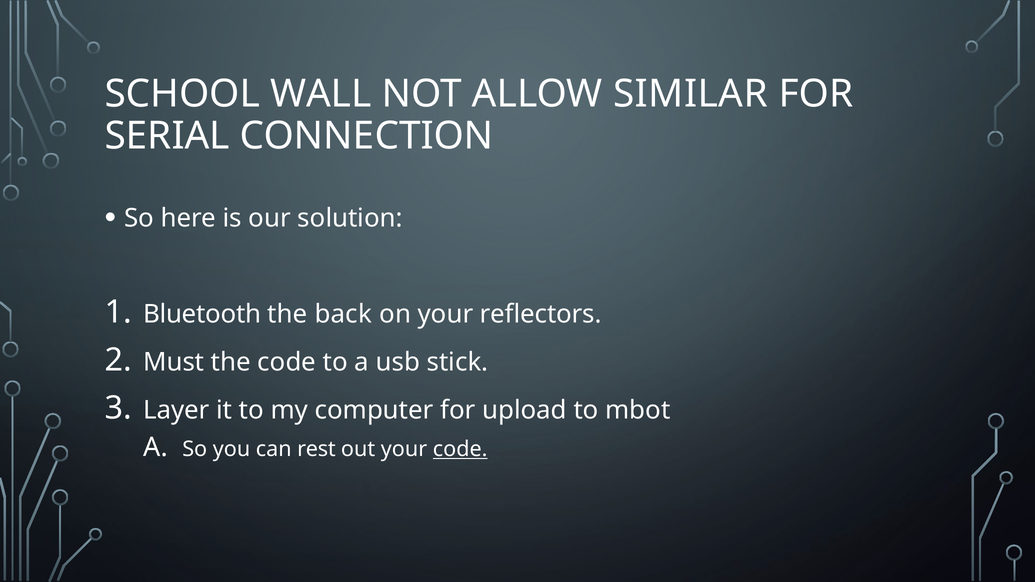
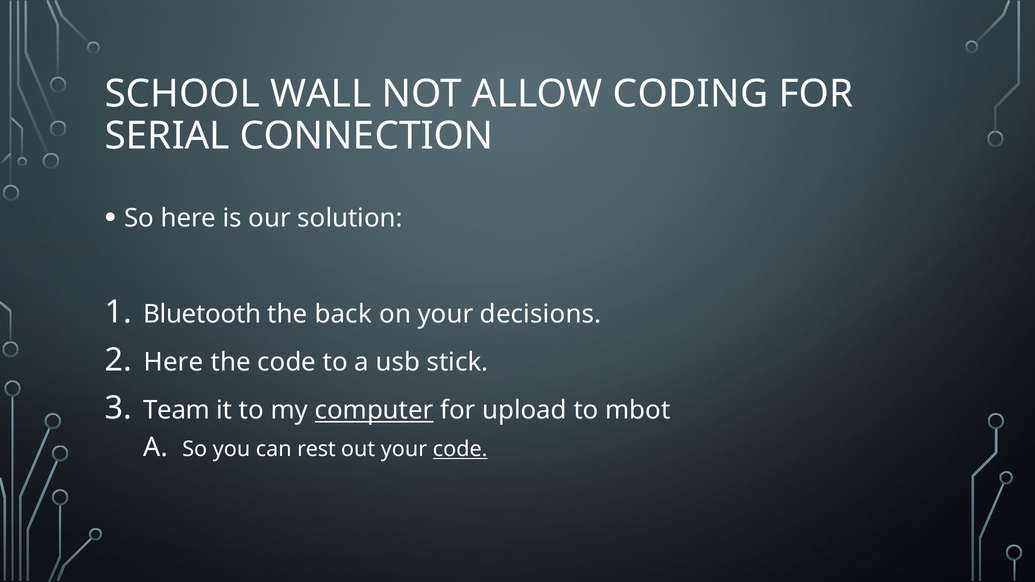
SIMILAR: SIMILAR -> CODING (691, 94)
reflectors: reflectors -> decisions (541, 314)
Must: Must -> Here (174, 363)
Layer: Layer -> Team (177, 411)
computer underline: none -> present (374, 411)
